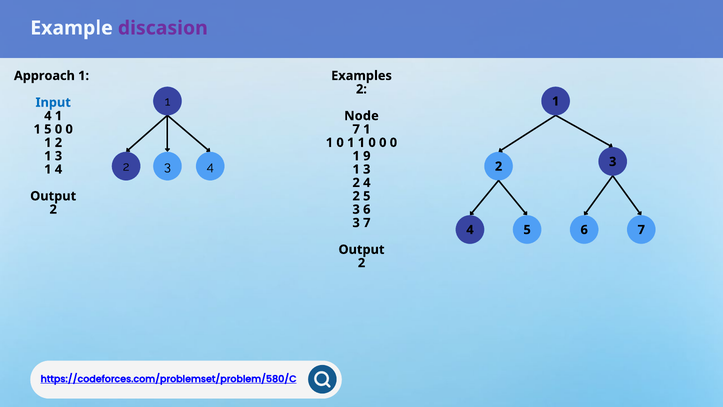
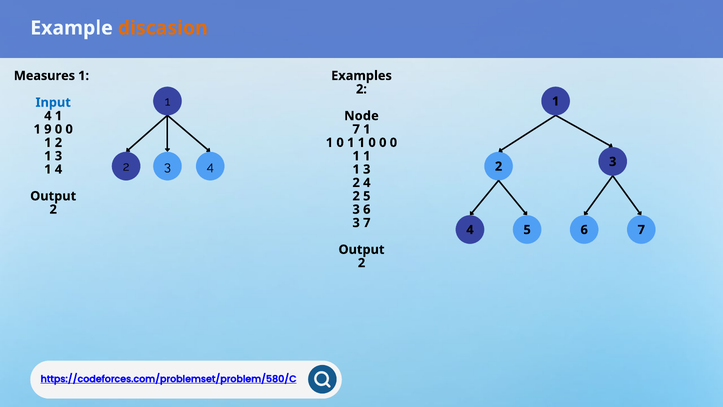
discasion colour: purple -> orange (163, 28)
Approach: Approach -> Measures (44, 76)
1 5: 5 -> 9 (48, 129)
9: 9 -> 1 (367, 156)
